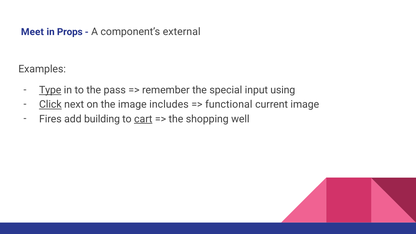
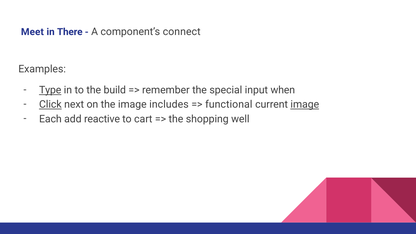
Props: Props -> There (70, 32)
external: external -> connect (182, 32)
pass: pass -> build (115, 90)
using: using -> when (283, 90)
image underline: none -> present (305, 105)
Fires: Fires -> Each (50, 119)
building: building -> reactive (102, 119)
cart underline: present -> none (143, 119)
